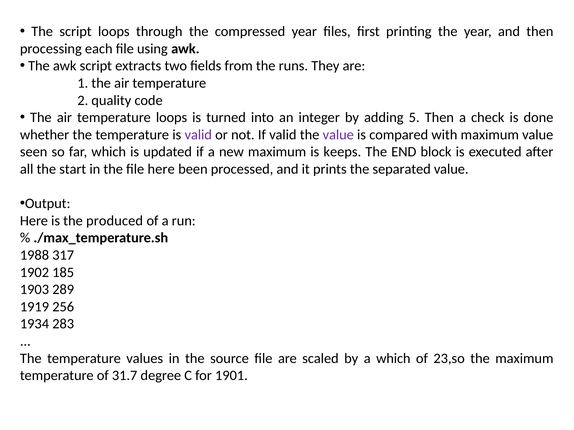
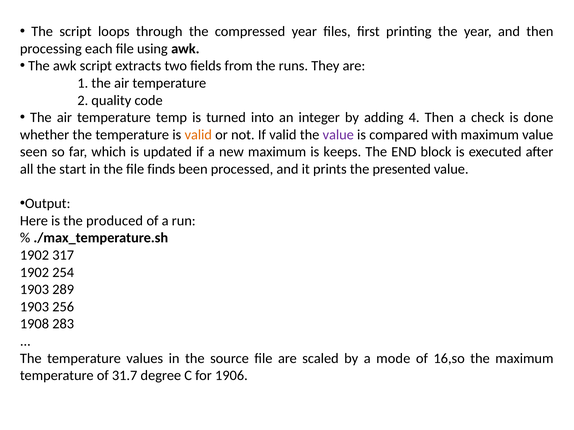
temperature loops: loops -> temp (171, 118)
5: 5 -> 4 (414, 118)
valid colour: purple -> orange (198, 135)
file here: here -> finds (161, 169)
separated: separated -> presented (402, 169)
1988: 1988 -> 1902 (34, 255)
185: 185 -> 254 (63, 273)
1919: 1919 -> 1903 (34, 307)
1934: 1934 -> 1908 (34, 324)
a which: which -> mode (393, 359)
23,so: 23,so -> 16,so (449, 359)
1901: 1901 -> 1906 (231, 376)
